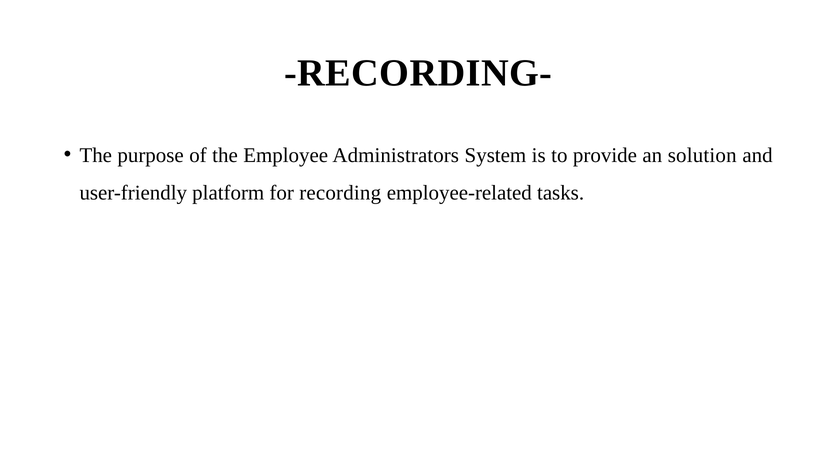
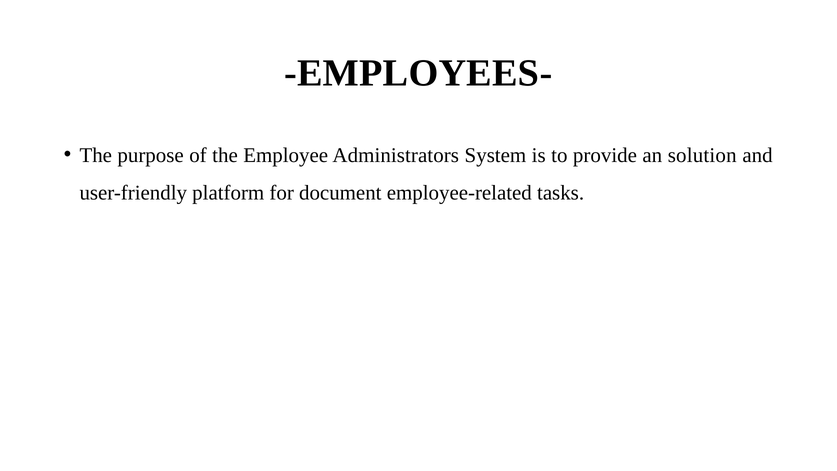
RECORDING-: RECORDING- -> EMPLOYEES- (418, 73)
recording: recording -> document (340, 193)
